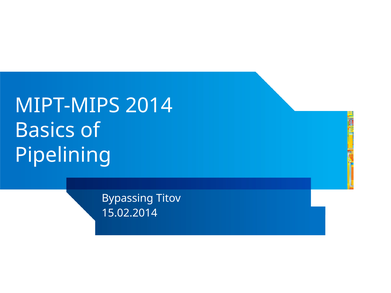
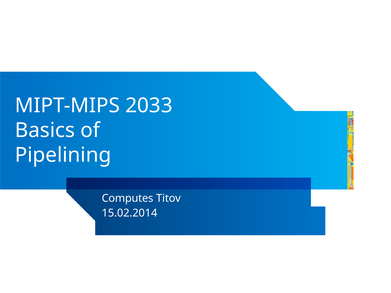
2014: 2014 -> 2033 (149, 106)
Bypassing: Bypassing -> Computes (128, 198)
